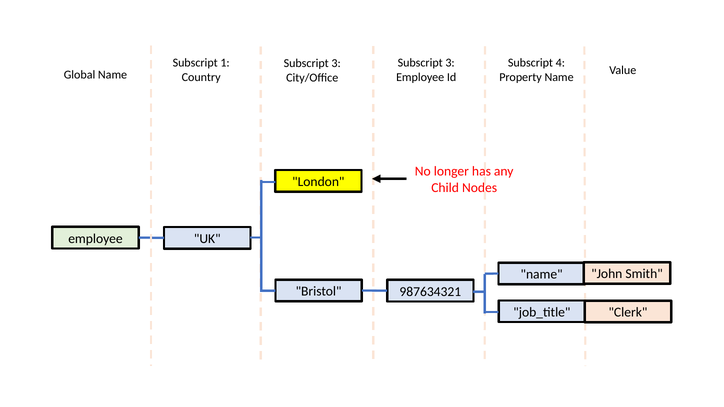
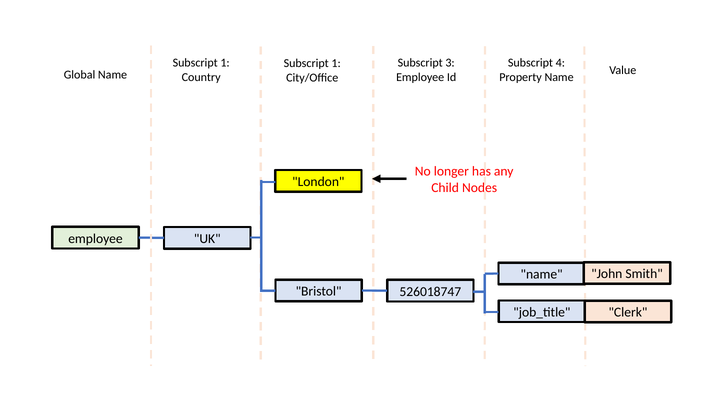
3: 3 -> 1 (336, 63)
987634321: 987634321 -> 526018747 (430, 292)
